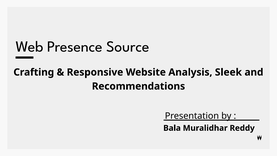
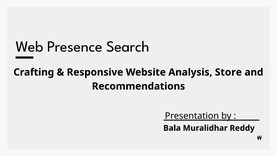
Source: Source -> Search (128, 46)
Sleek: Sleek -> Store (228, 72)
